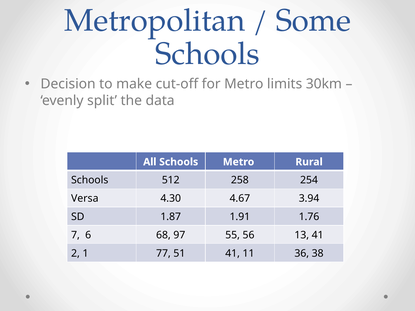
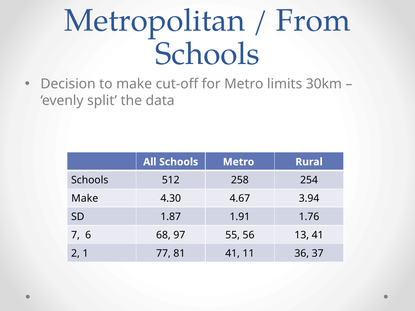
Some: Some -> From (313, 21)
Versa: Versa -> Make (85, 199)
51: 51 -> 81 (179, 253)
38: 38 -> 37 (318, 253)
